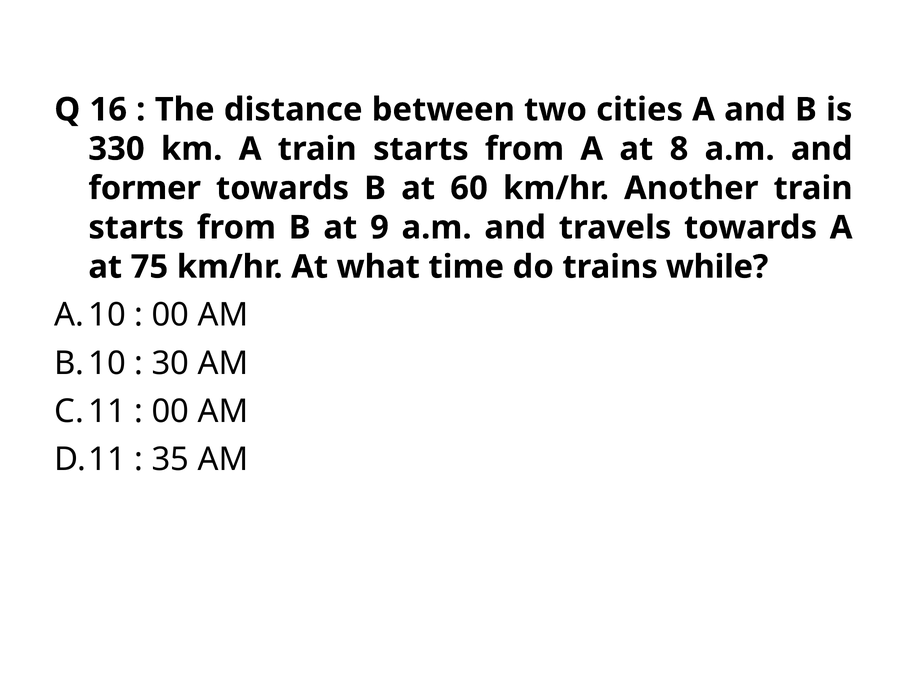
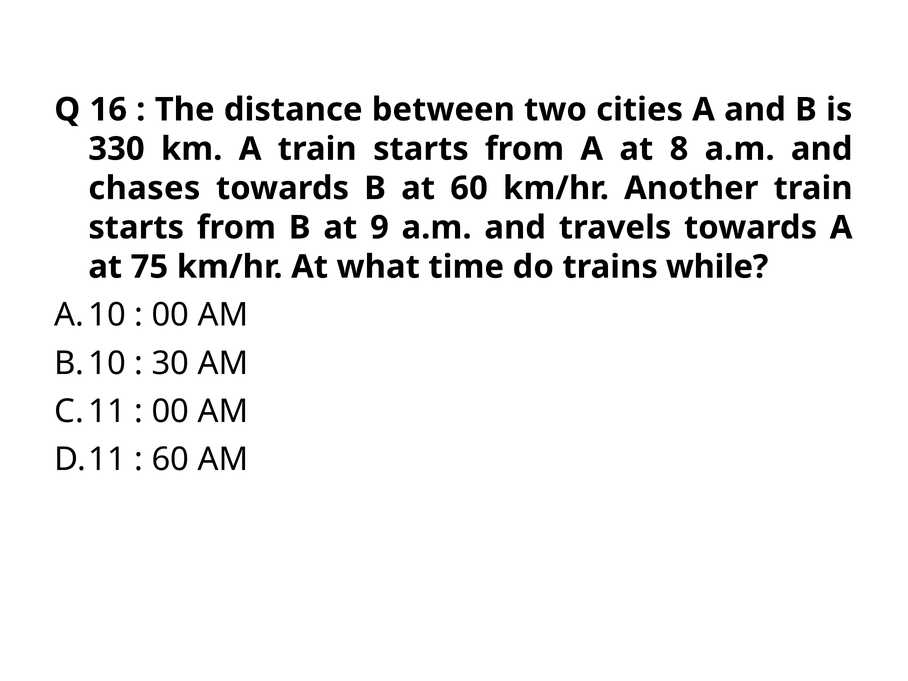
former: former -> chases (144, 188)
35: 35 -> 60 (170, 460)
